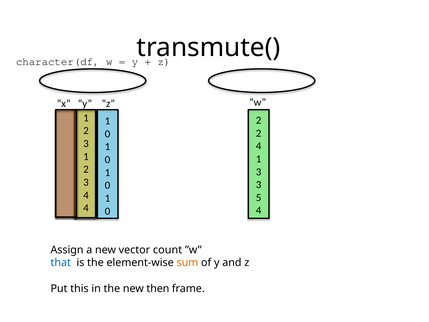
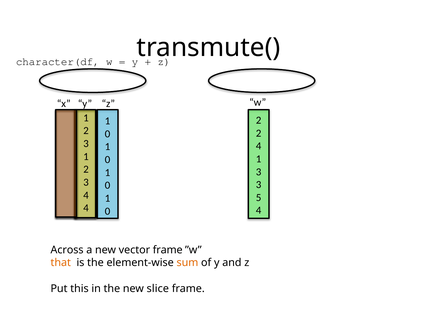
Assign: Assign -> Across (67, 250)
vector count: count -> frame (168, 250)
that colour: blue -> orange (61, 263)
then: then -> slice (158, 288)
